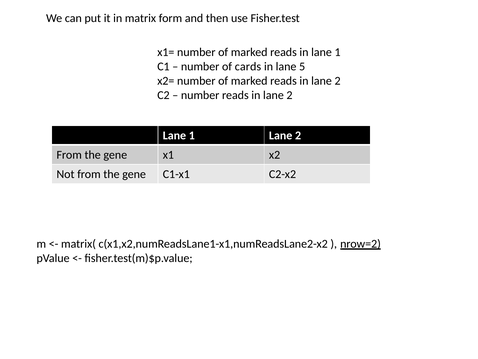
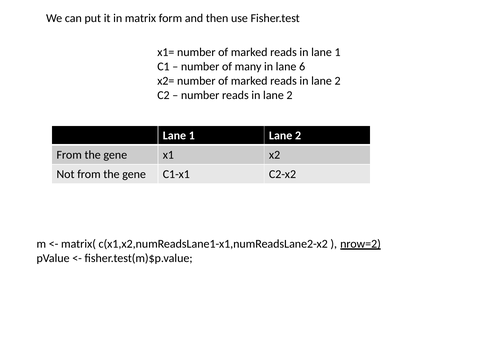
cards: cards -> many (248, 67)
5: 5 -> 6 (302, 67)
